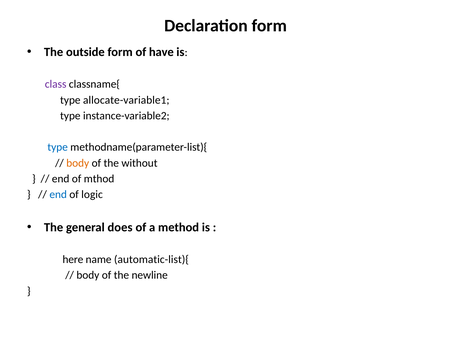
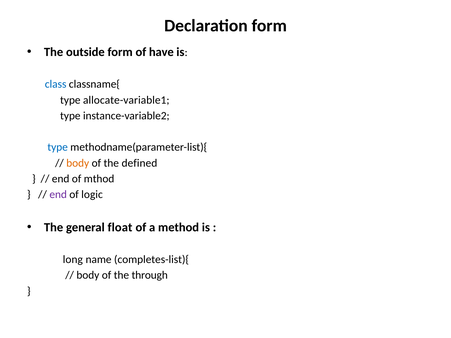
class colour: purple -> blue (56, 84)
without: without -> defined (139, 163)
end colour: blue -> purple (58, 195)
does: does -> float (120, 227)
here: here -> long (73, 260)
automatic-list){: automatic-list){ -> completes-list){ (152, 260)
newline: newline -> through (150, 275)
